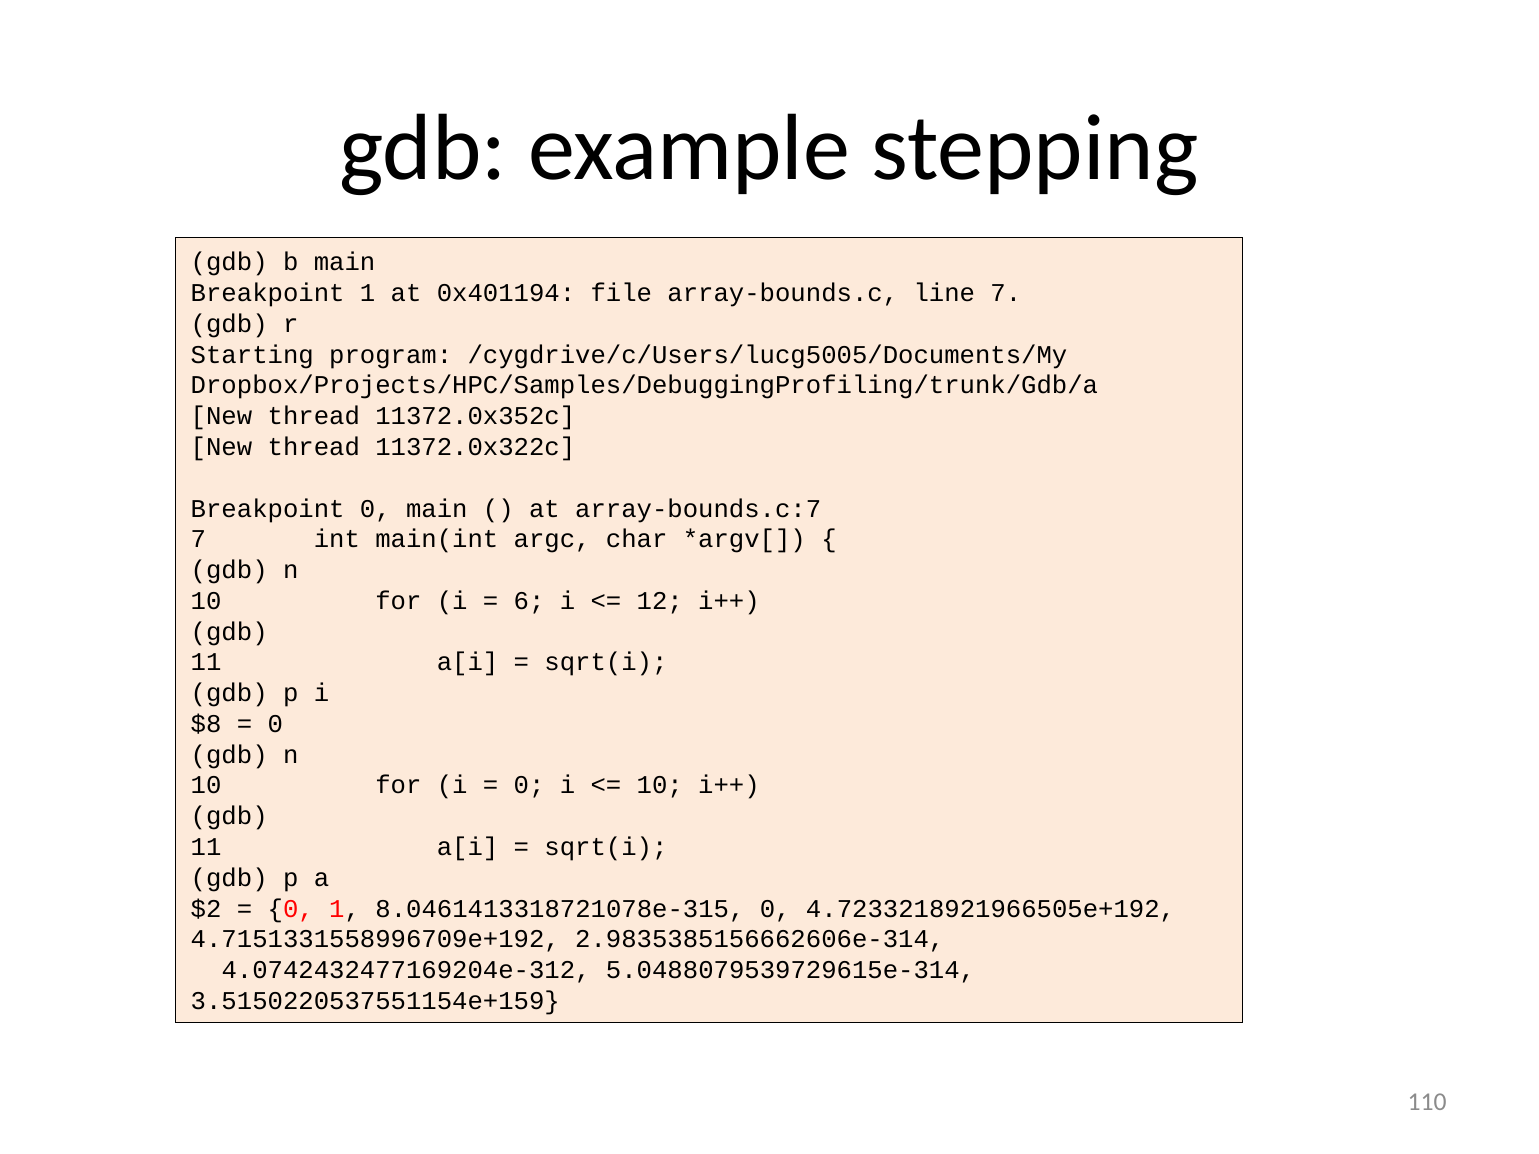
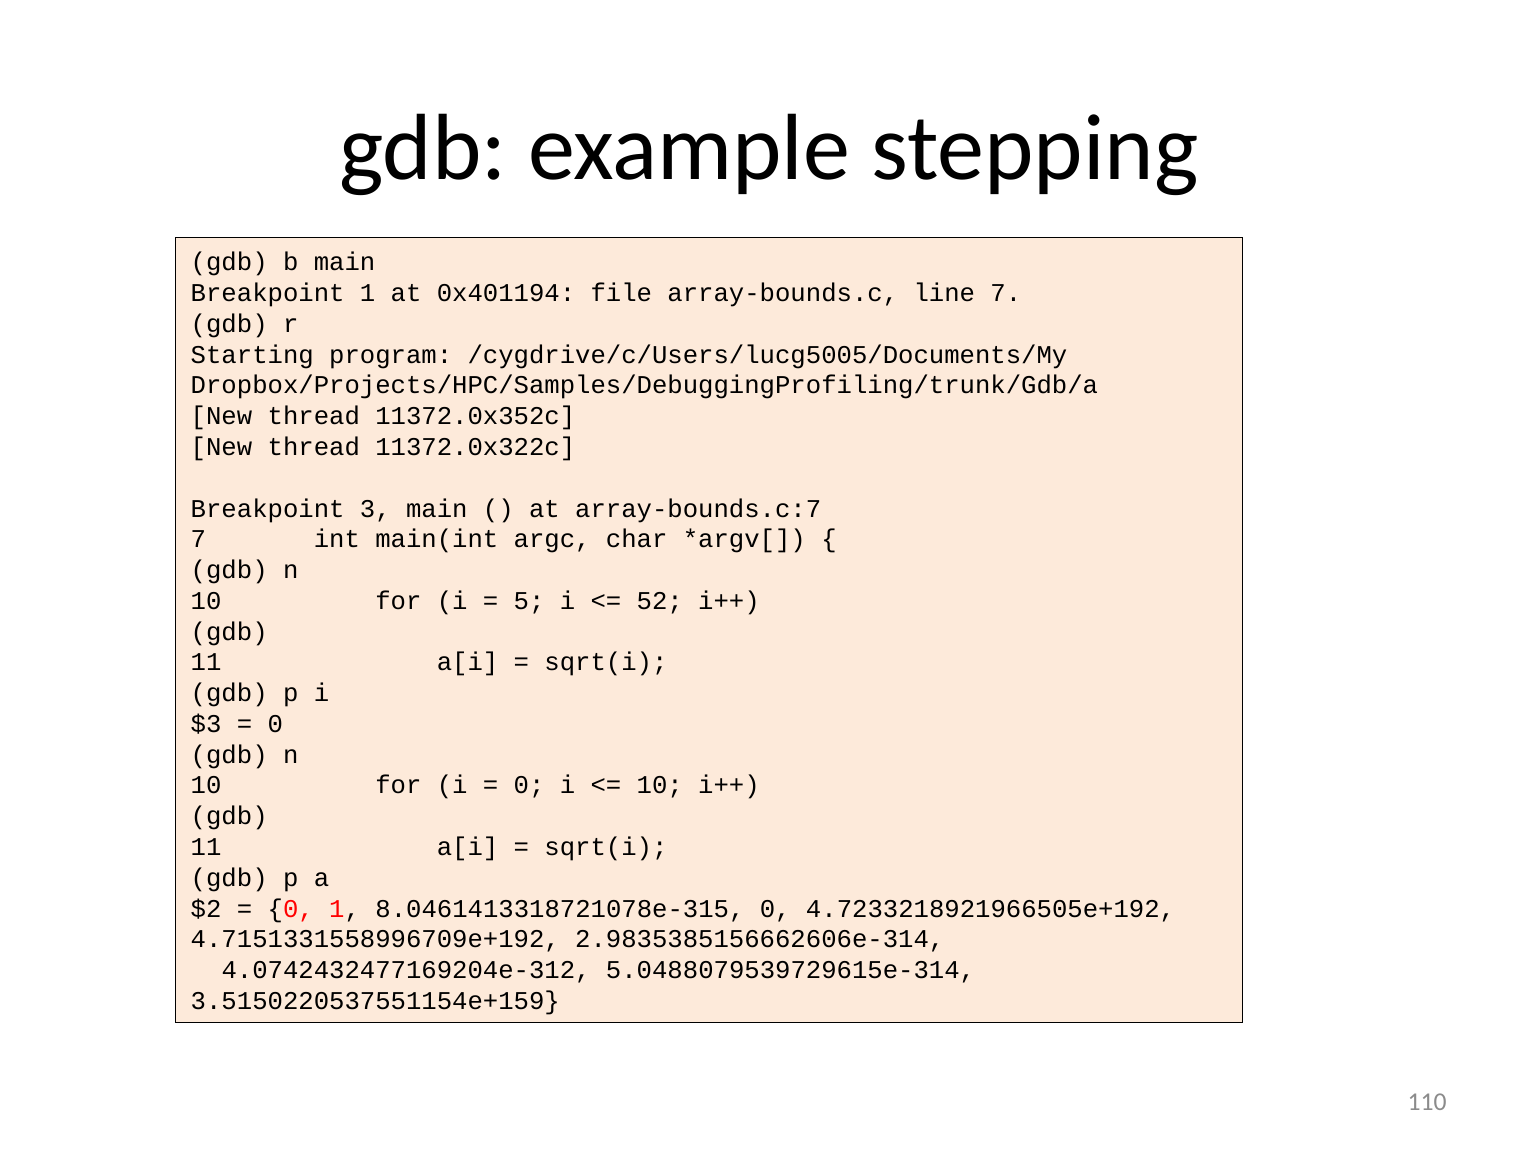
Breakpoint 0: 0 -> 3 (375, 509)
6: 6 -> 5 (529, 601)
12: 12 -> 52 (660, 601)
$8: $8 -> $3 (206, 724)
